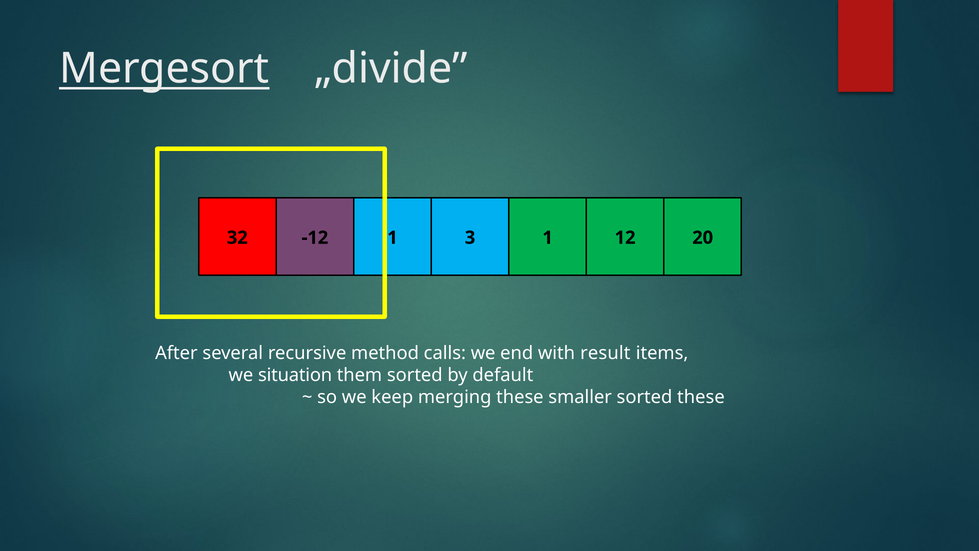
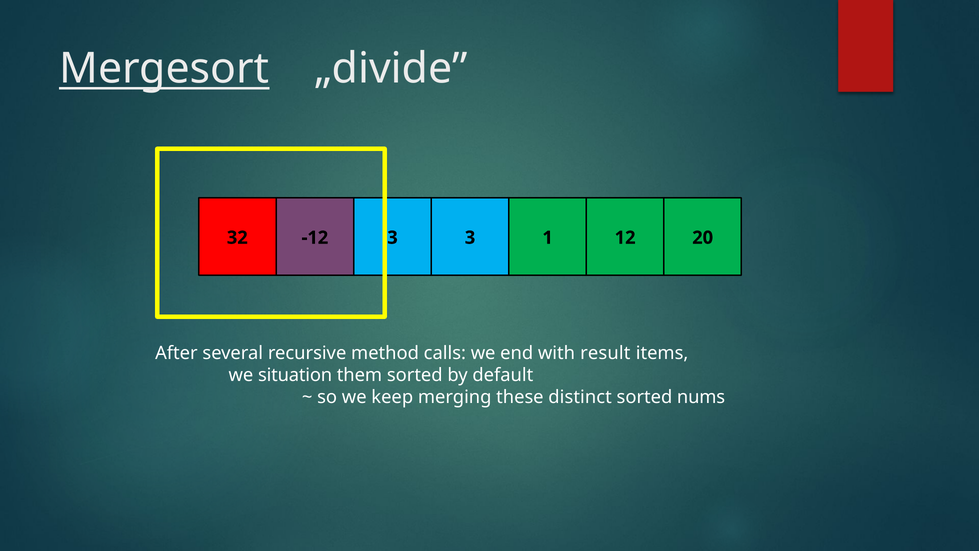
-12 1: 1 -> 3 (392, 238)
smaller: smaller -> distinct (580, 397)
sorted these: these -> nums (701, 397)
